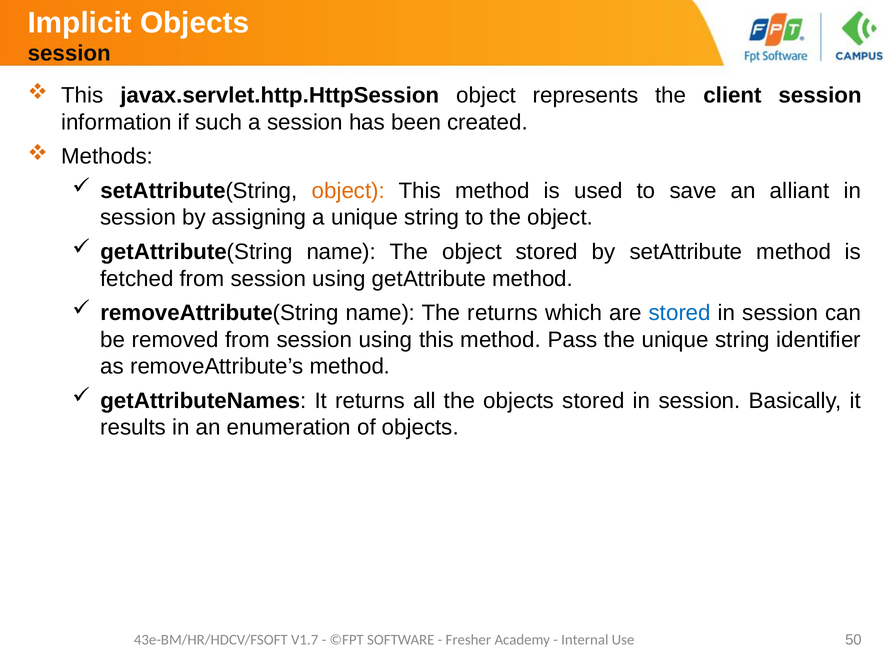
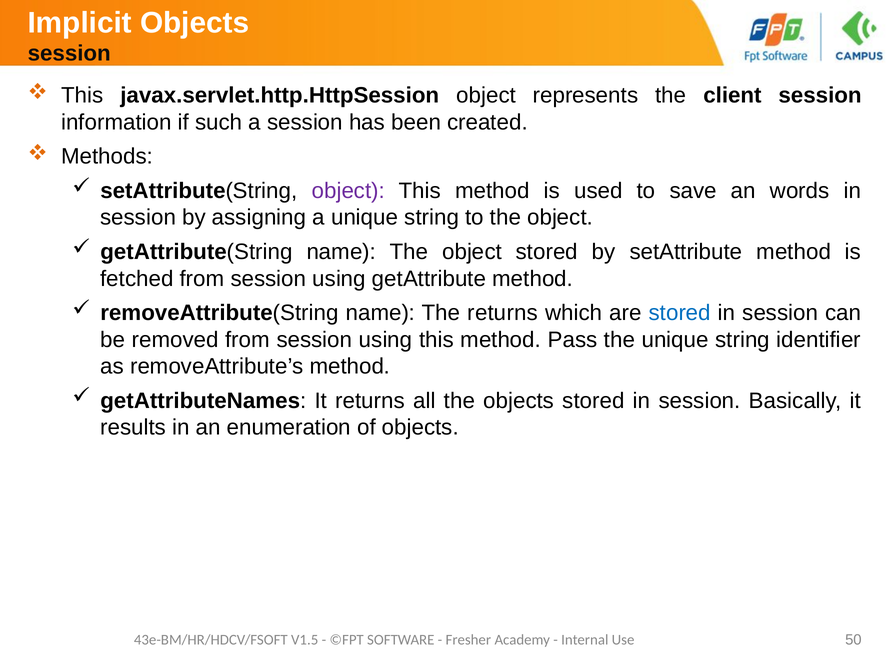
object colour: orange -> purple (348, 191)
alliant: alliant -> words (800, 191)
V1.7: V1.7 -> V1.5 (305, 640)
